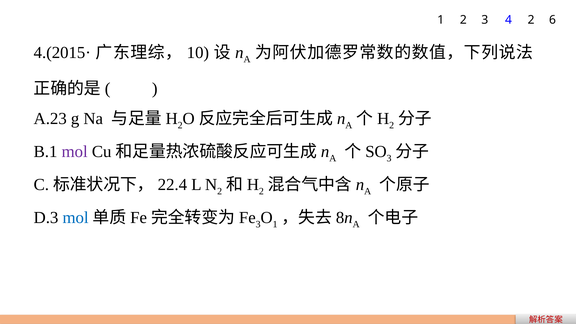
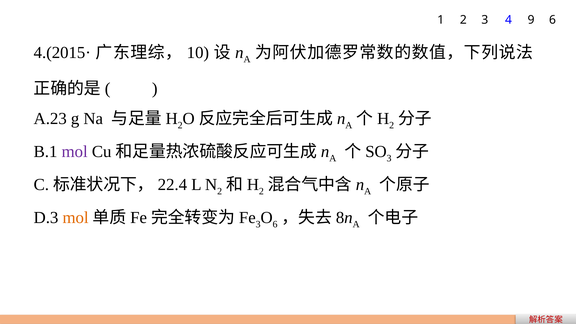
4 2: 2 -> 9 (531, 20)
mol colour: blue -> orange (76, 218)
1: 1 -> 6 (275, 224)
